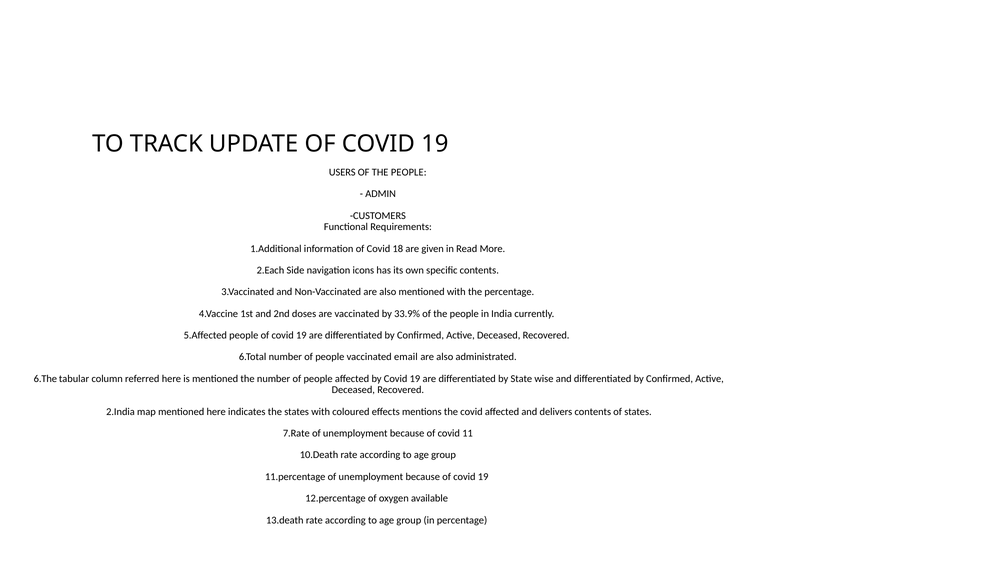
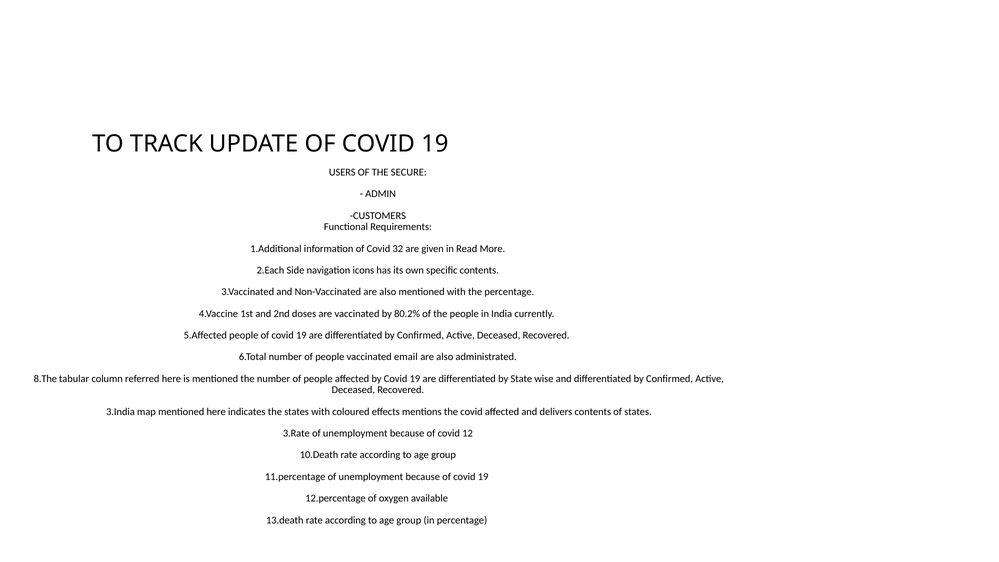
USERS OF THE PEOPLE: PEOPLE -> SECURE (409, 172)
18: 18 -> 32 (398, 249)
33.9%: 33.9% -> 80.2% (407, 314)
6.The: 6.The -> 8.The (45, 379)
2.India: 2.India -> 3.India (120, 412)
7.Rate: 7.Rate -> 3.Rate (296, 433)
11: 11 -> 12 (468, 433)
